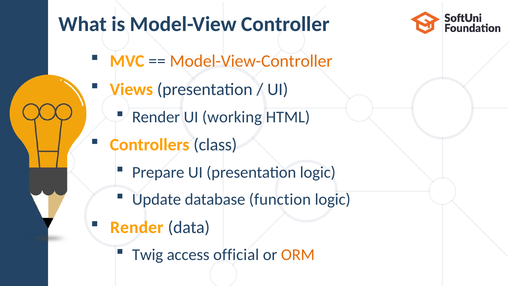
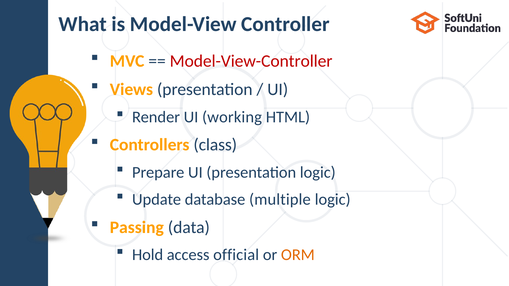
Model-View-Controller colour: orange -> red (251, 61)
function: function -> multiple (280, 200)
Render: Render -> Passing (137, 228)
Twig: Twig -> Hold (148, 255)
